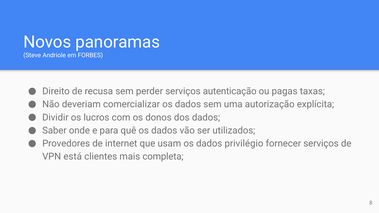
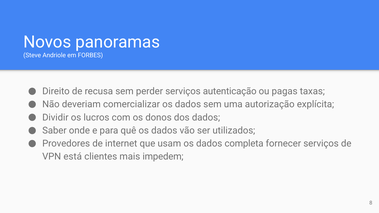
privilégio: privilégio -> completa (244, 144)
completa: completa -> impedem (163, 157)
